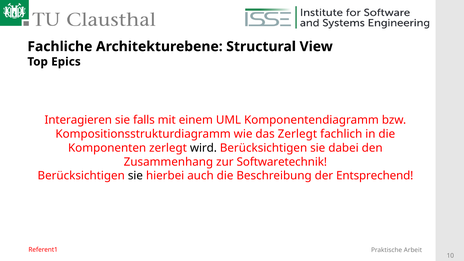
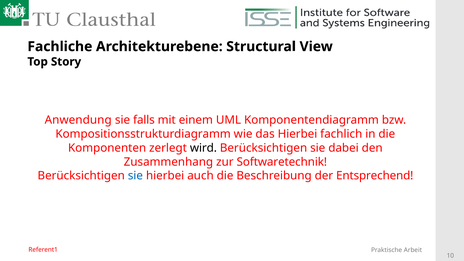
Epics: Epics -> Story (66, 62)
Interagieren: Interagieren -> Anwendung (78, 120)
das Zerlegt: Zerlegt -> Hierbei (297, 134)
sie colour: black -> blue (135, 176)
